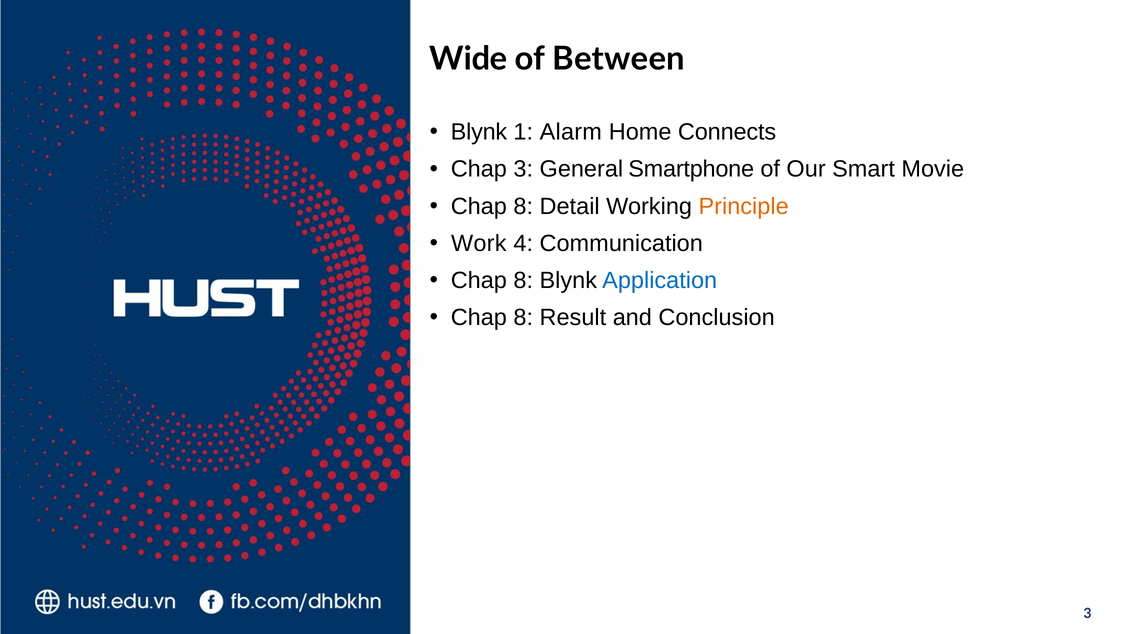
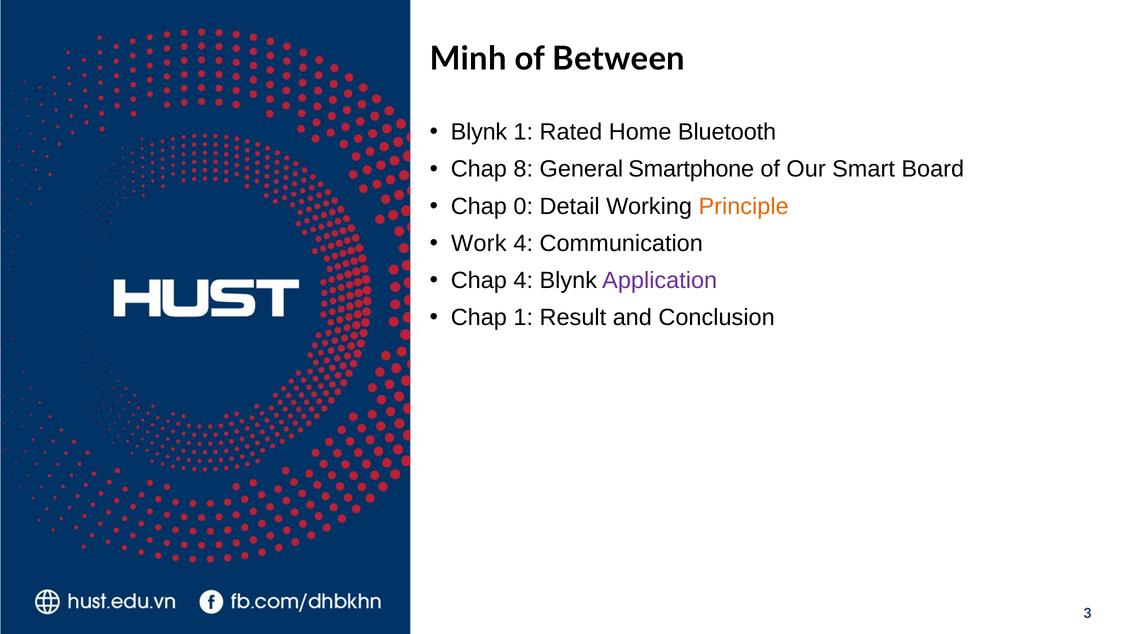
Wide: Wide -> Minh (468, 59)
Alarm: Alarm -> Rated (571, 132)
Connects: Connects -> Bluetooth (727, 132)
Chap 3: 3 -> 8 (523, 169)
Movie: Movie -> Board (933, 169)
8: 8 -> 0 (523, 206)
8: 8 -> 4 (523, 281)
Application colour: blue -> purple (660, 281)
8: 8 -> 1 (523, 318)
